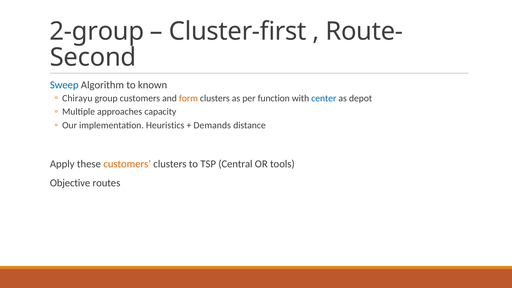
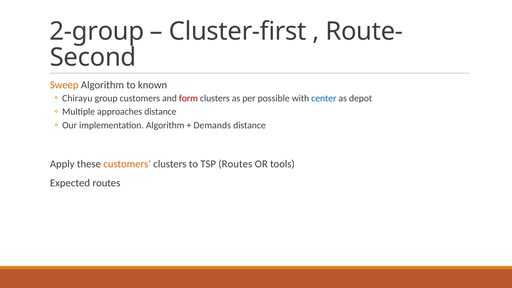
Sweep colour: blue -> orange (64, 85)
form colour: orange -> red (188, 98)
function: function -> possible (274, 98)
approaches capacity: capacity -> distance (160, 112)
implementation Heuristics: Heuristics -> Algorithm (165, 125)
TSP Central: Central -> Routes (235, 164)
Objective: Objective -> Expected (70, 183)
